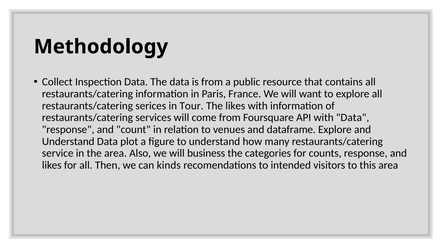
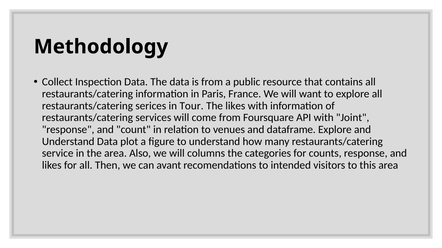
with Data: Data -> Joint (353, 118)
business: business -> columns (206, 154)
kinds: kinds -> avant (169, 166)
